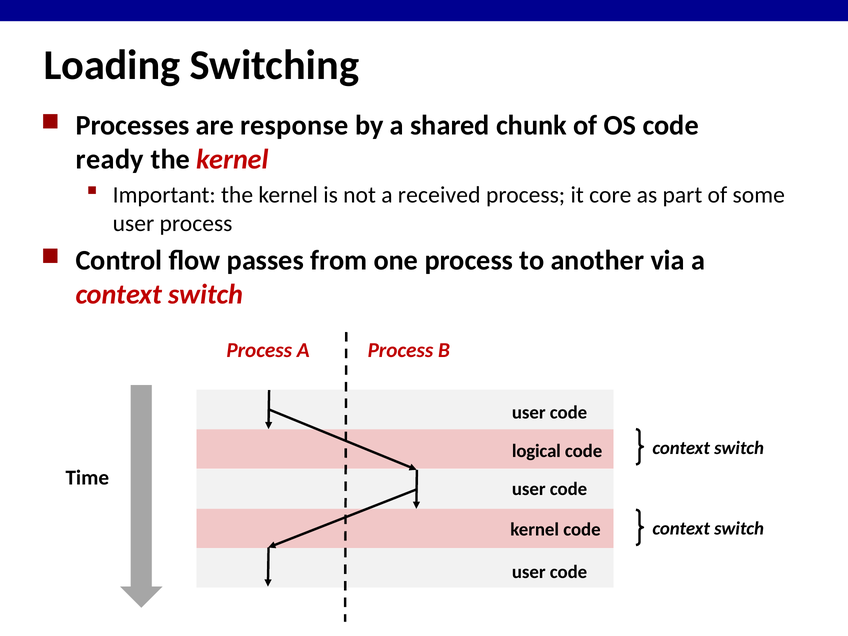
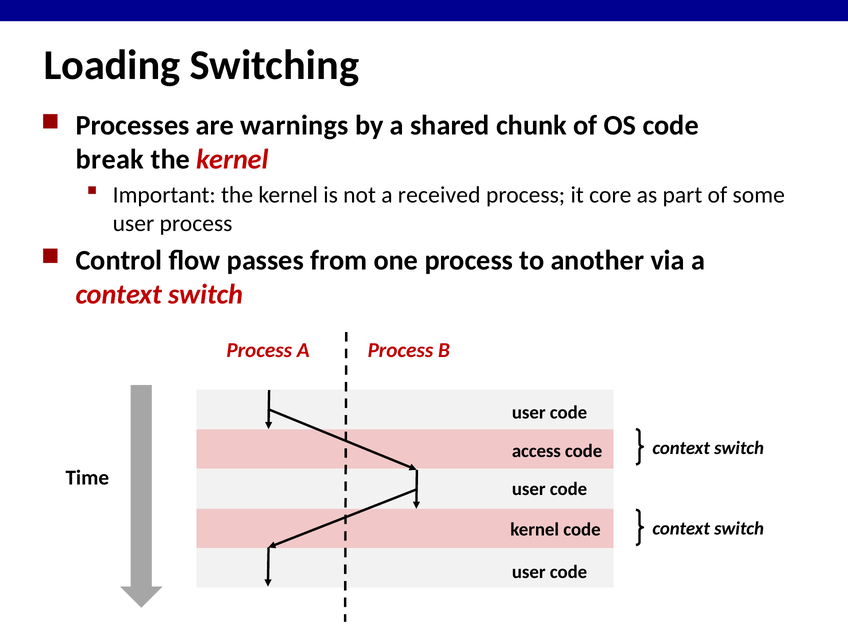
response: response -> warnings (294, 126)
ready: ready -> break (110, 160)
logical: logical -> access (536, 451)
